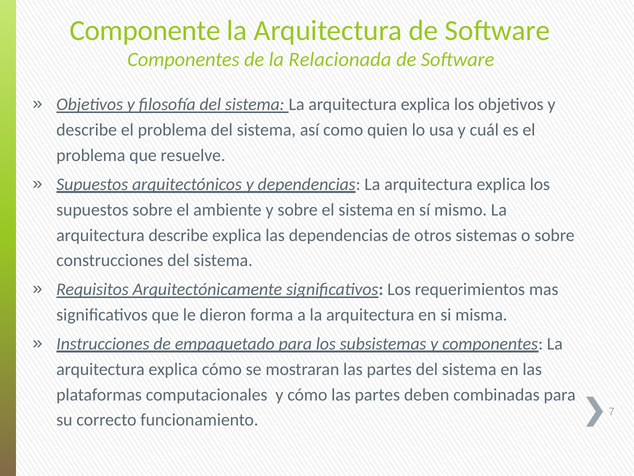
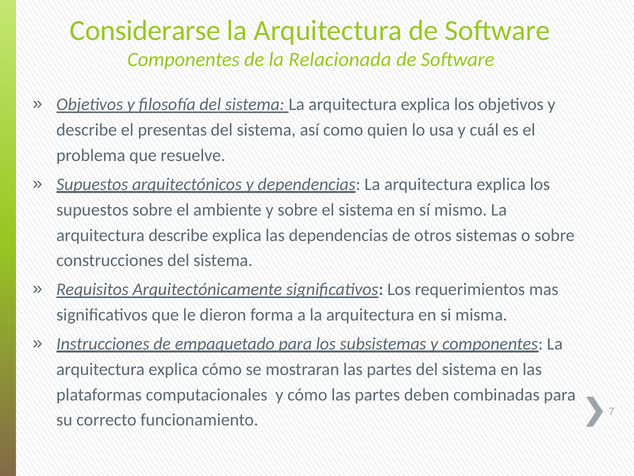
Componente: Componente -> Considerarse (145, 31)
describe el problema: problema -> presentas (172, 130)
